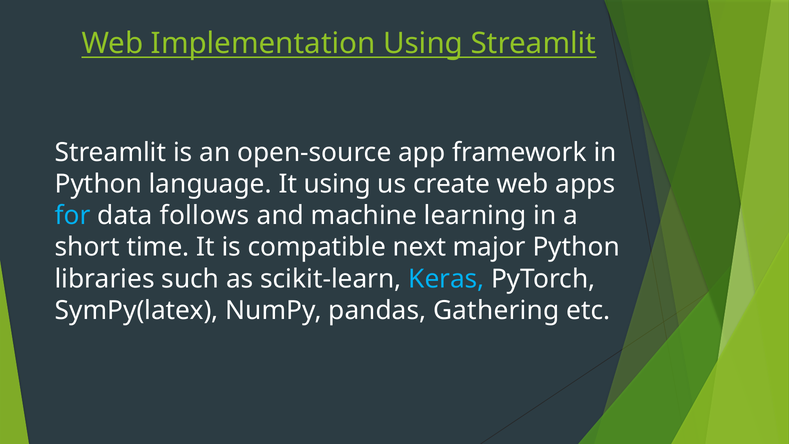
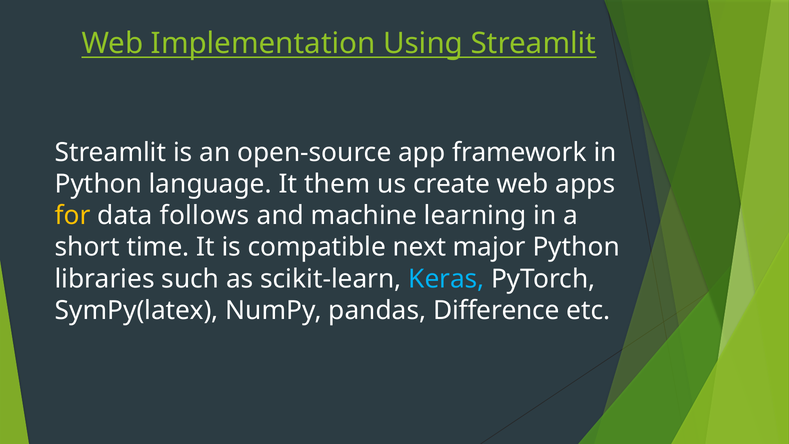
It using: using -> them (337, 184)
for colour: light blue -> yellow (73, 216)
Gathering: Gathering -> Difference (496, 310)
